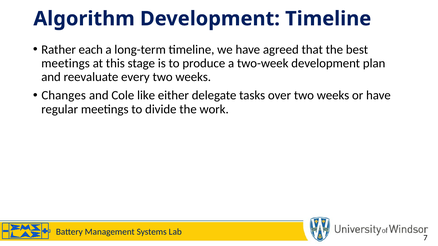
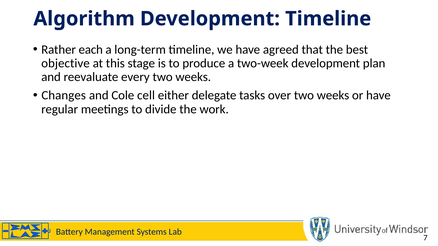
meetings: meetings -> objective (66, 63)
like: like -> cell (146, 95)
